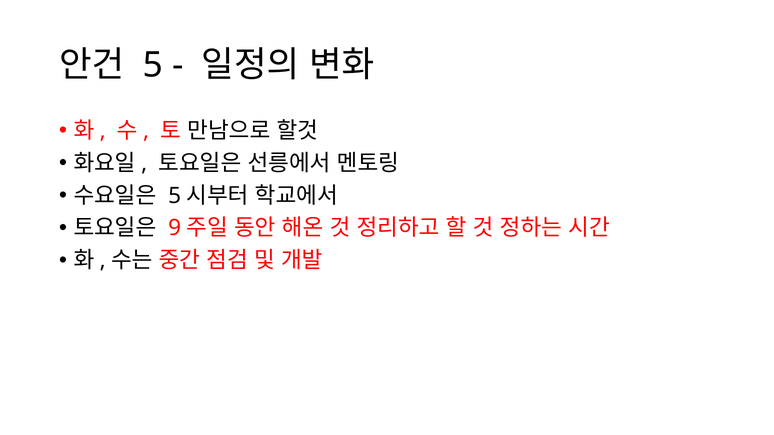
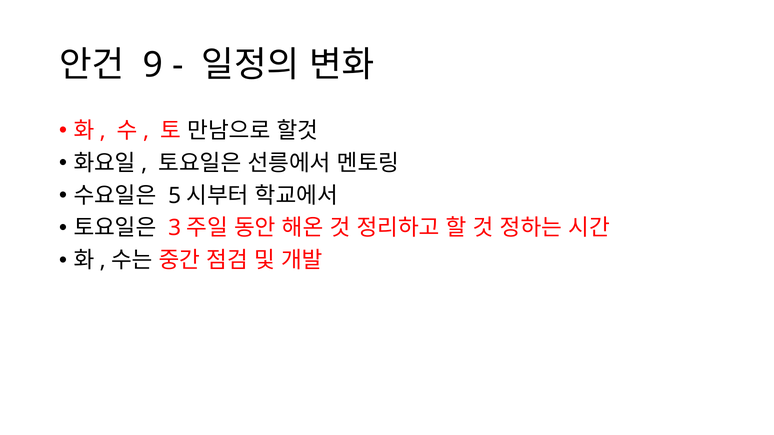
5: 5 -> 9 (153, 65)
9: 9 -> 3 (175, 228)
